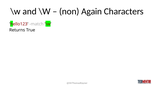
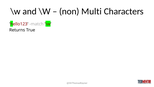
Again: Again -> Multi (92, 11)
